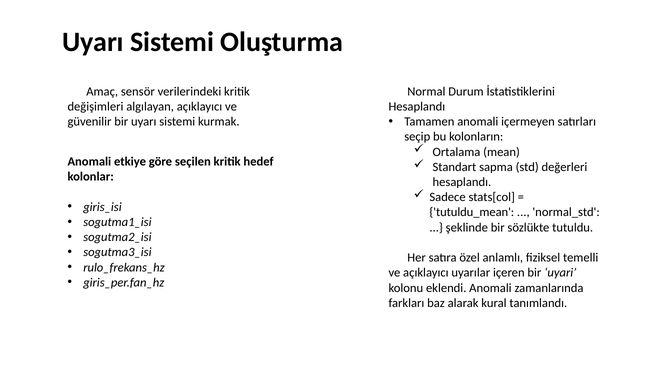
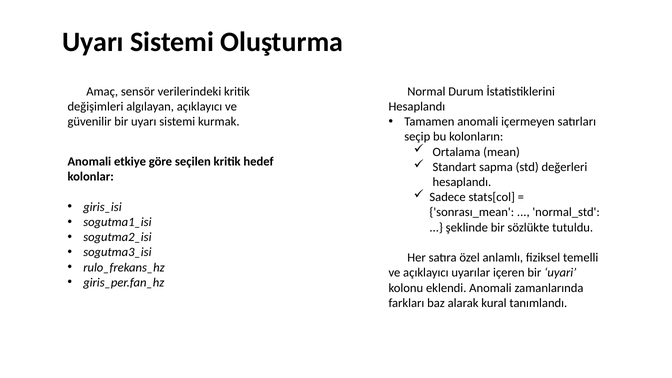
tutuldu_mean: tutuldu_mean -> sonrası_mean (472, 212)
